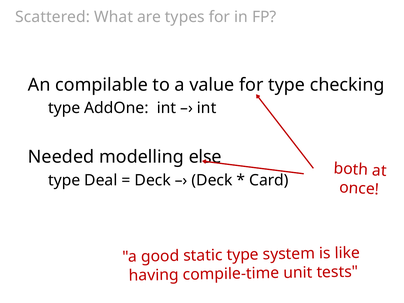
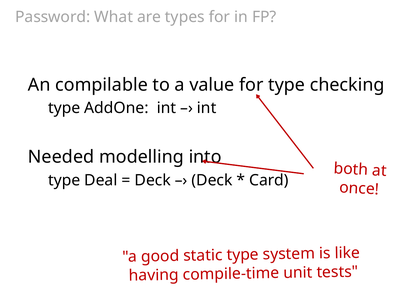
Scattered: Scattered -> Password (53, 17)
else: else -> into (205, 157)
